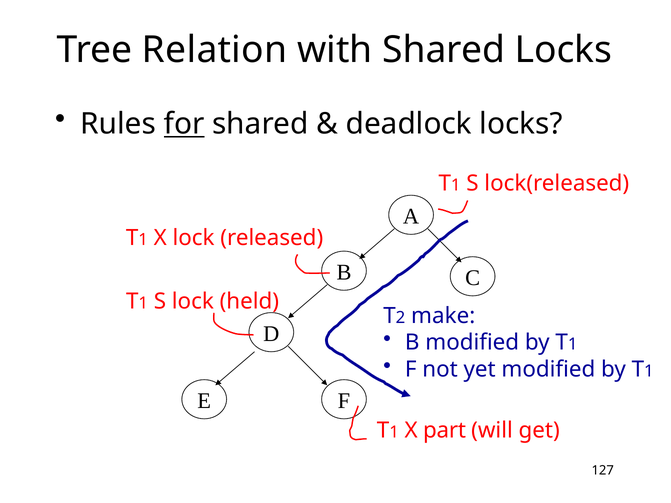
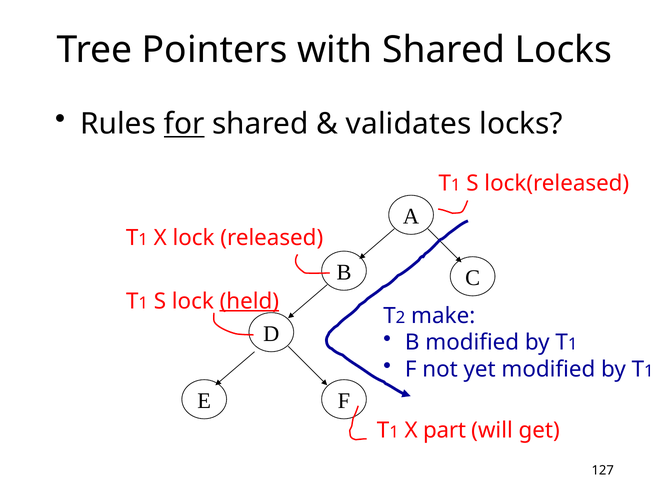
Relation: Relation -> Pointers (215, 50)
deadlock: deadlock -> validates (409, 124)
held underline: none -> present (249, 301)
